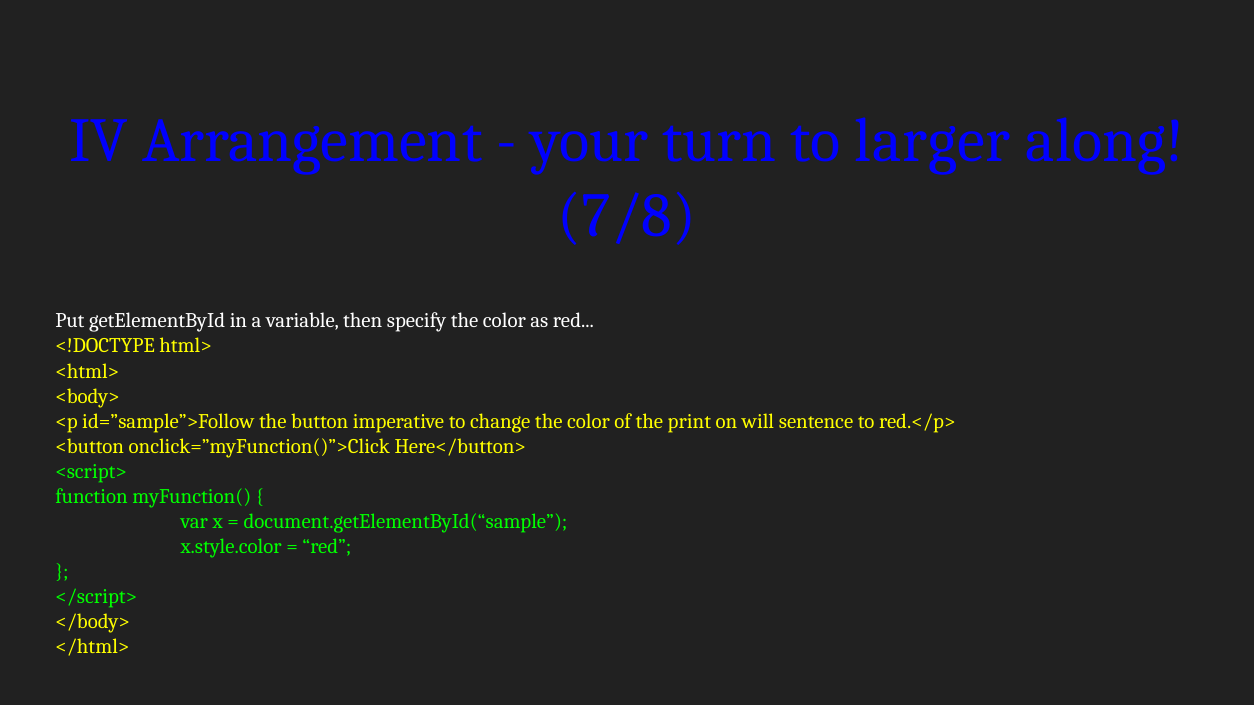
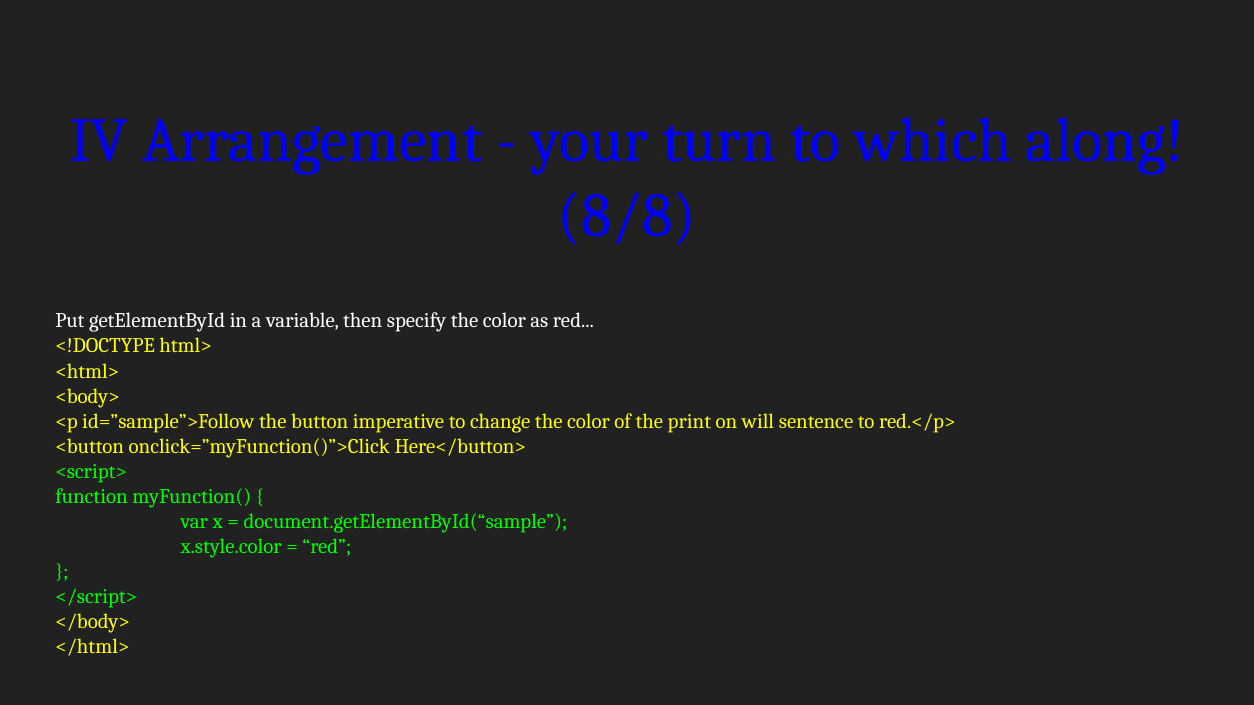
larger: larger -> which (933, 140)
7/8: 7/8 -> 8/8 (627, 216)
